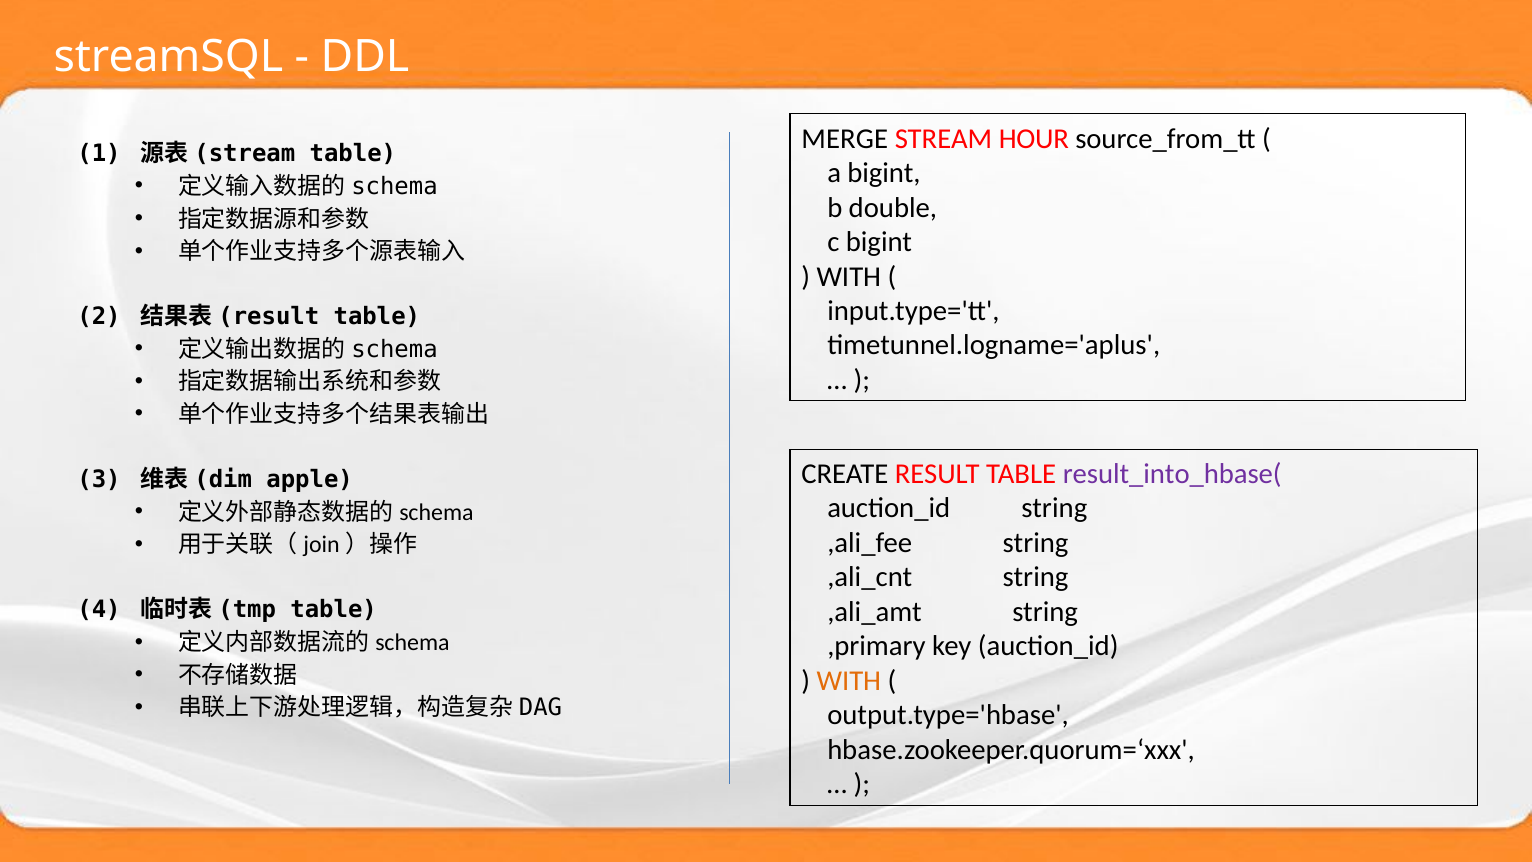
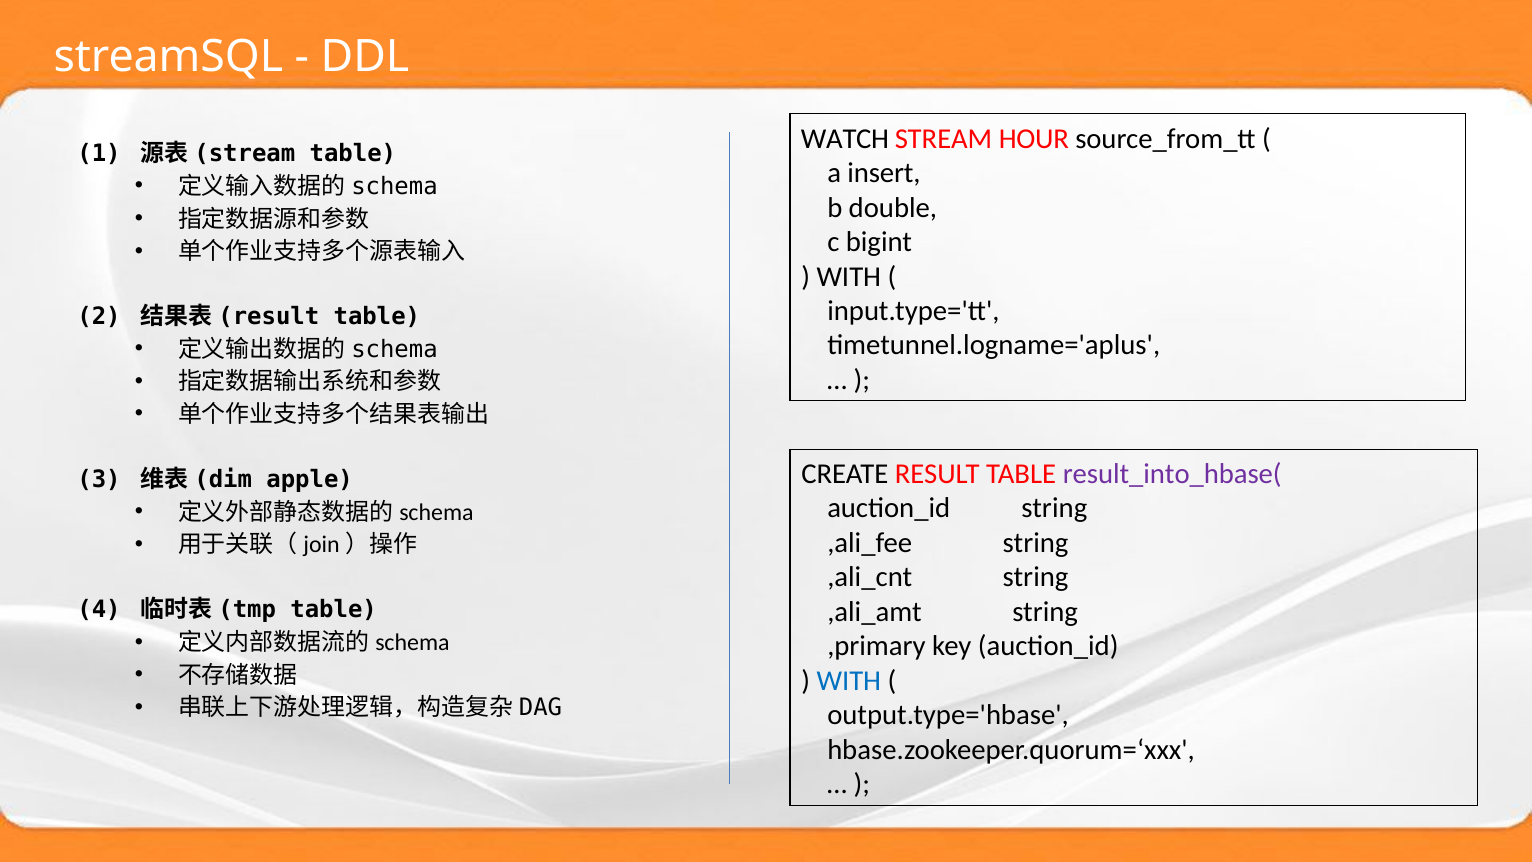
MERGE: MERGE -> WATCH (845, 139)
a bigint: bigint -> insert (884, 173)
WITH colour: orange -> blue (849, 681)
